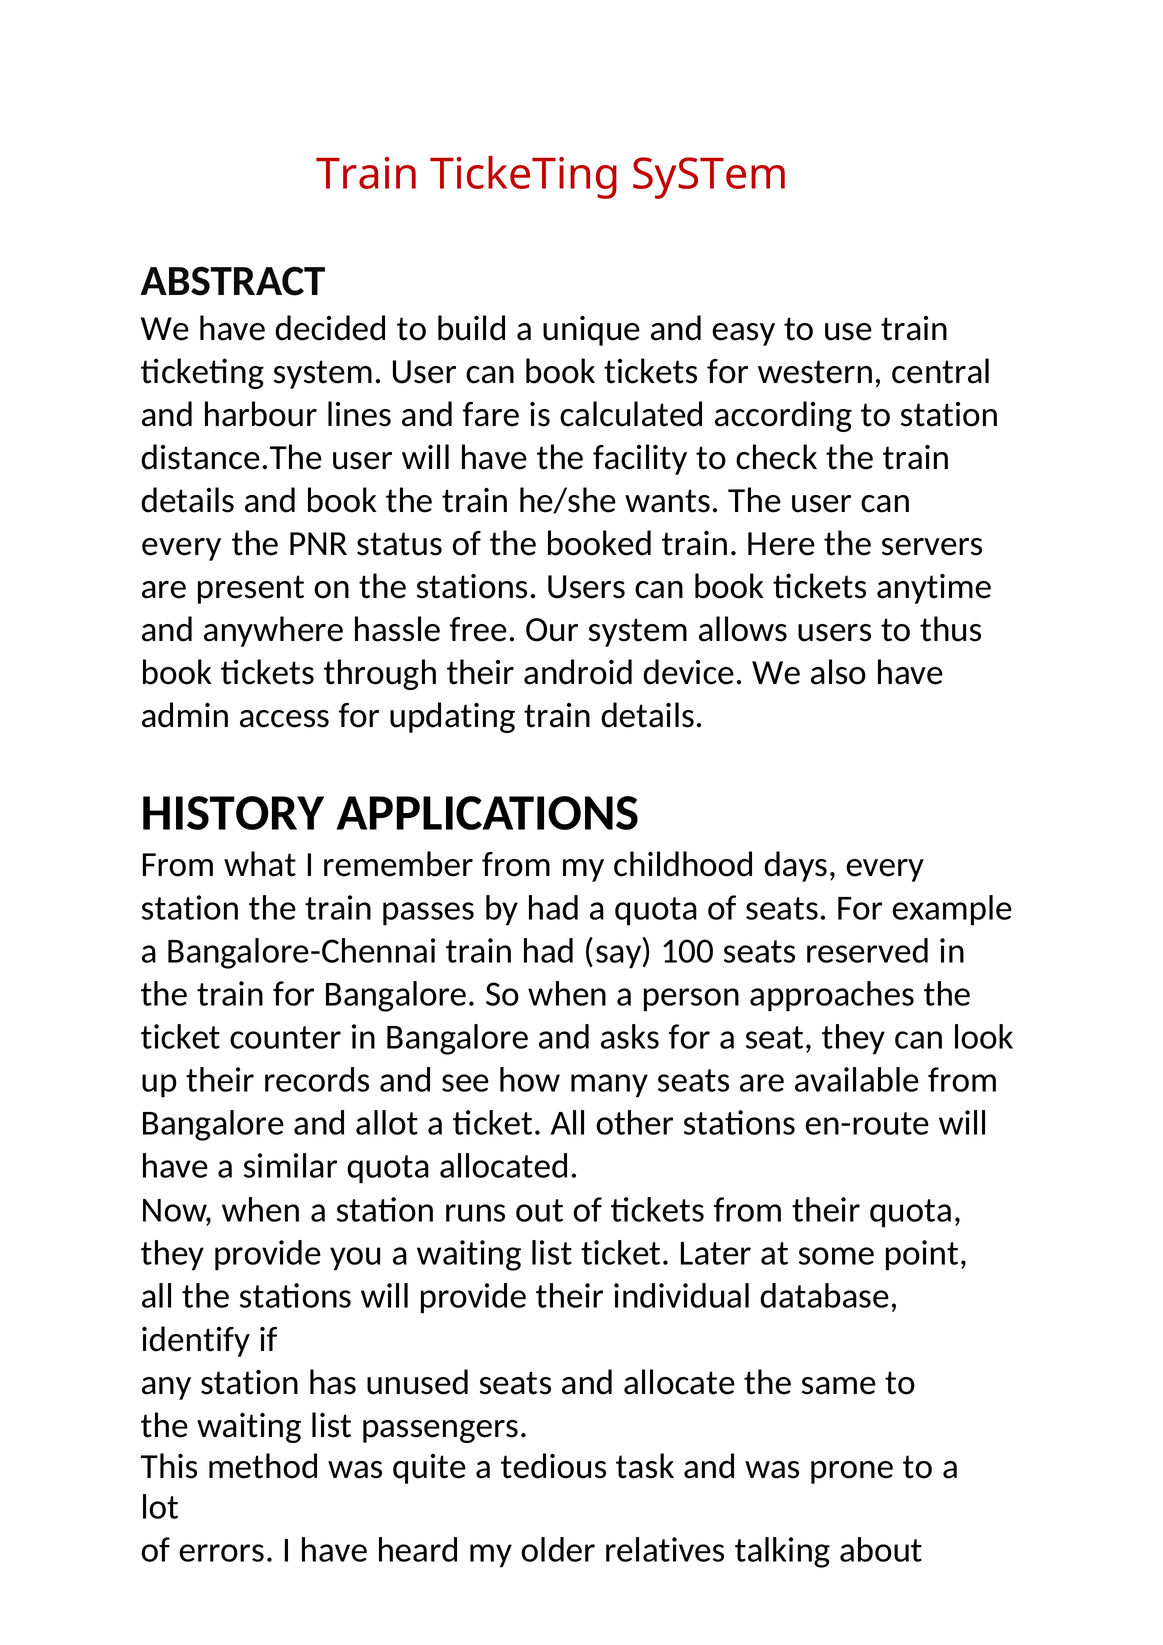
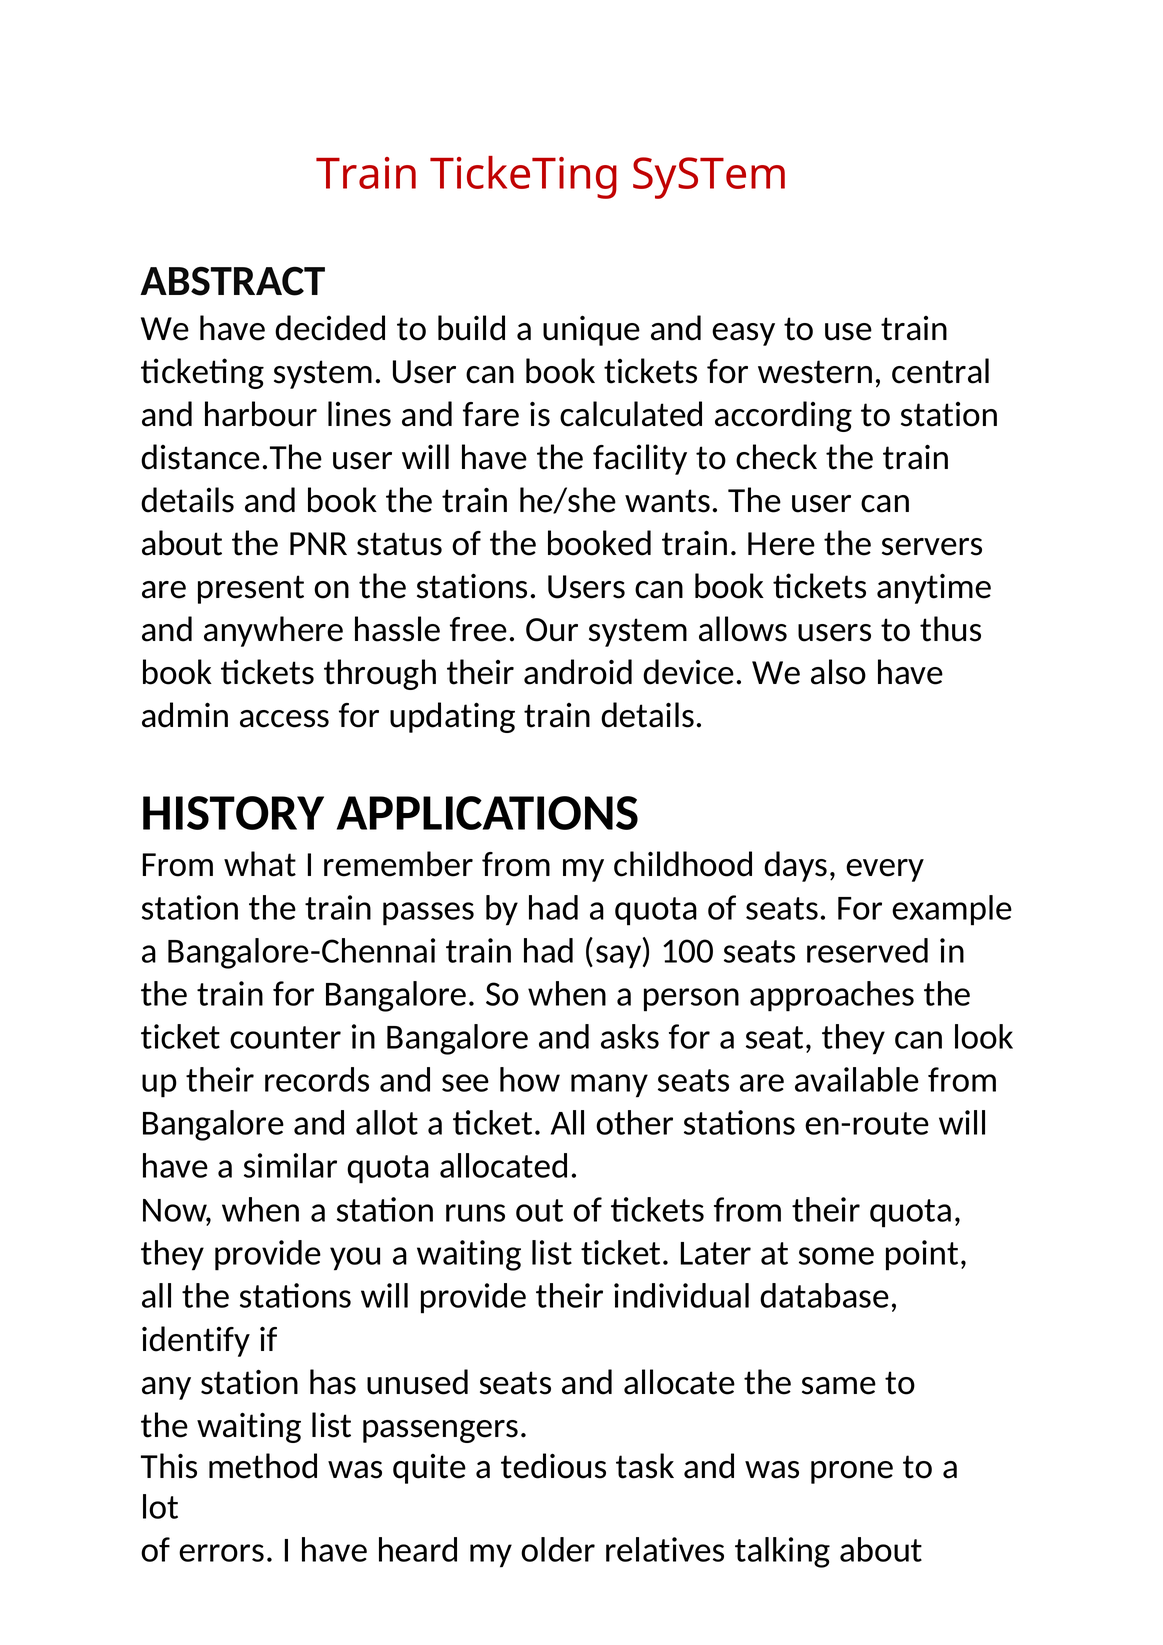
every: every -> about (182, 544)
